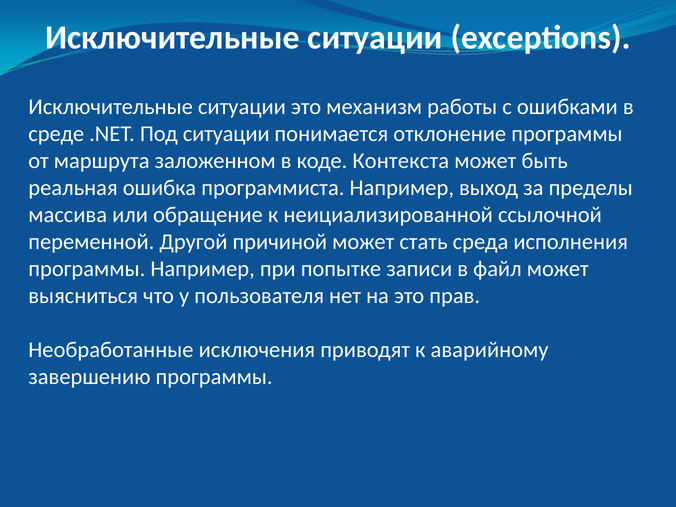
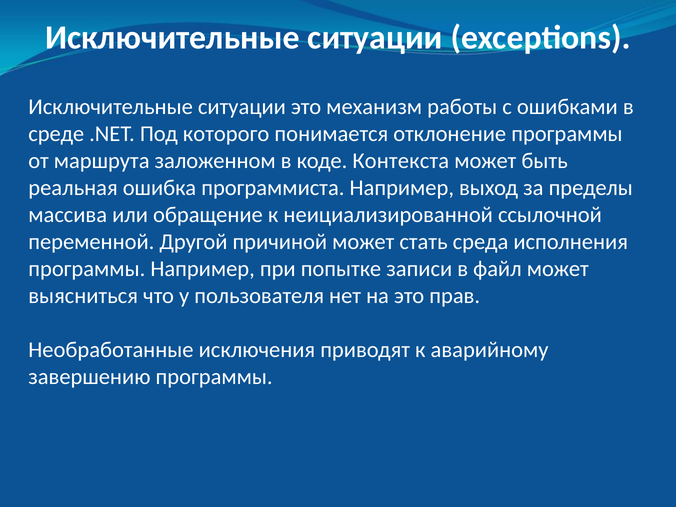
Под ситуации: ситуации -> которого (226, 134)
